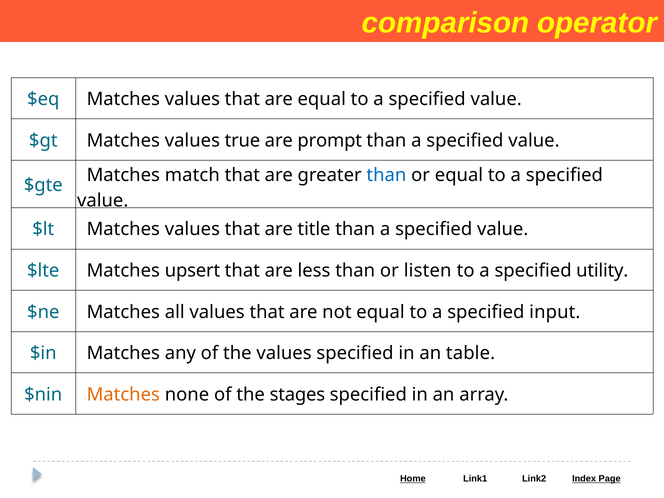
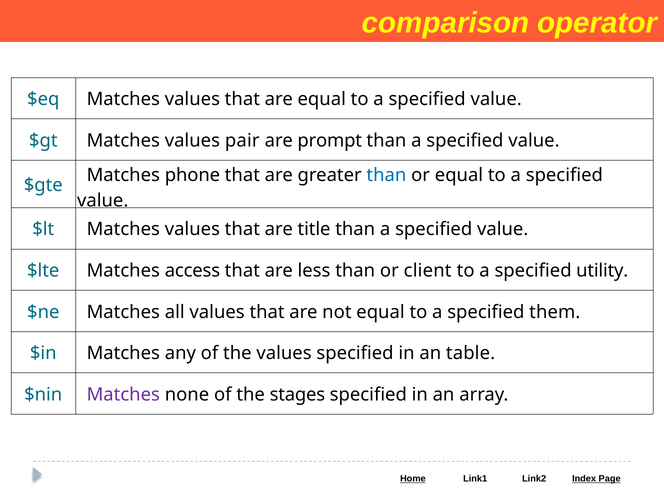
true: true -> pair (242, 141)
match: match -> phone (192, 175)
upsert: upsert -> access (192, 271)
listen: listen -> client (428, 271)
input: input -> them (555, 312)
Matches colour: orange -> purple (123, 395)
